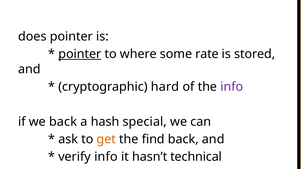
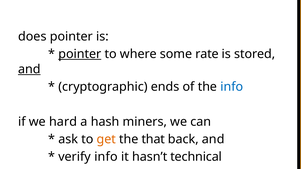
and underline: none -> present (29, 69)
hard: hard -> ends (165, 87)
info colour: purple -> blue (232, 87)
we back: back -> hard (63, 122)
special: special -> miners (145, 122)
find: find -> that (153, 140)
